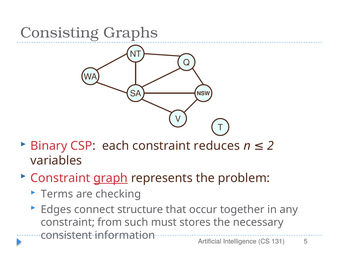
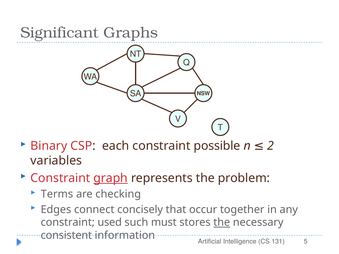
Consisting: Consisting -> Significant (59, 33)
reduces: reduces -> possible (217, 146)
structure: structure -> concisely (140, 210)
from: from -> used (110, 223)
the underline: none -> present (222, 223)
